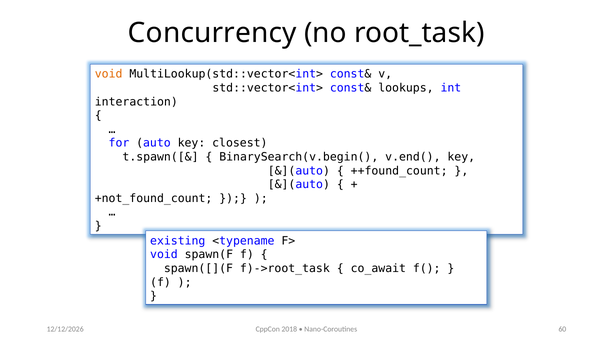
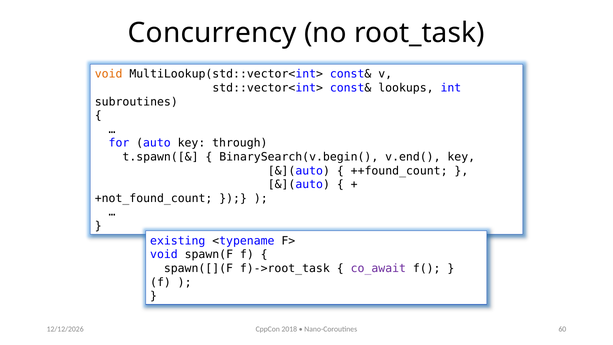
interaction: interaction -> subroutines (136, 102)
closest: closest -> through (240, 143)
co_await colour: black -> purple (378, 268)
